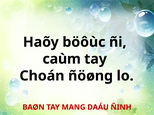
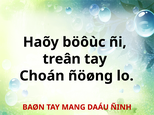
caùm: caùm -> treân (62, 59)
